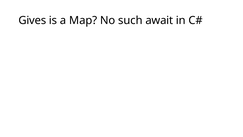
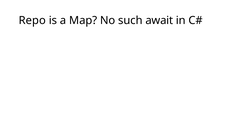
Gives: Gives -> Repo (32, 20)
